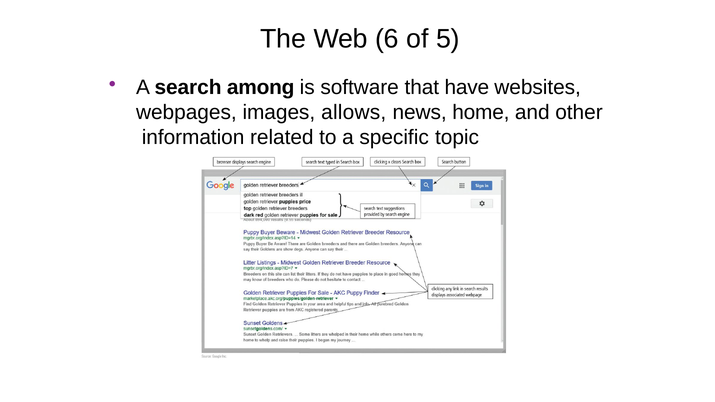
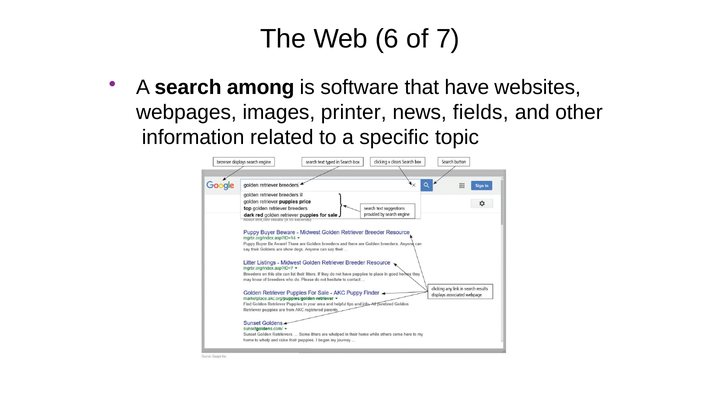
5: 5 -> 7 (448, 39)
allows: allows -> printer (354, 113)
home: home -> fields (481, 113)
